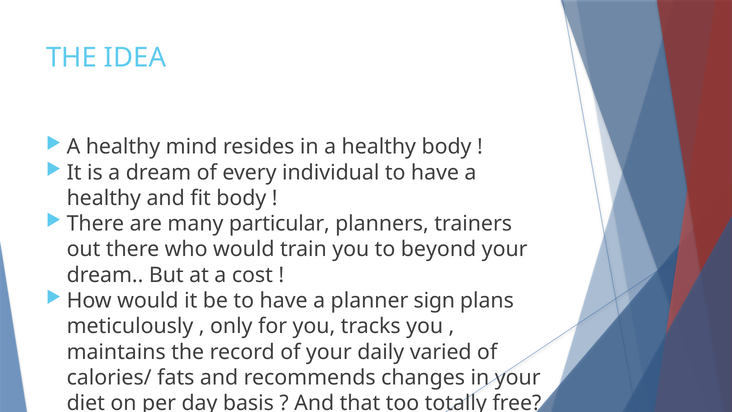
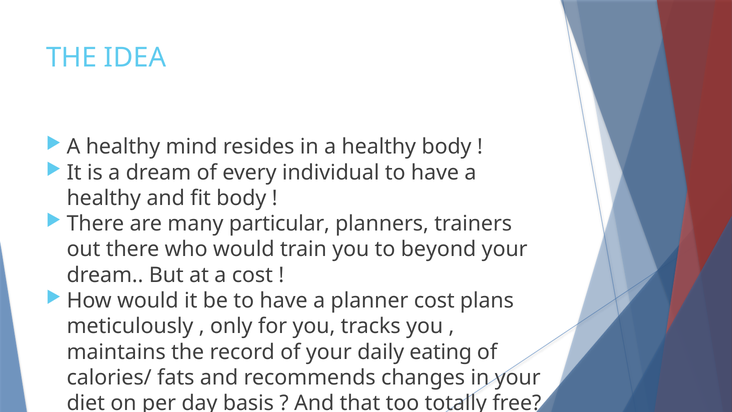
planner sign: sign -> cost (434, 301)
varied: varied -> eating (441, 352)
